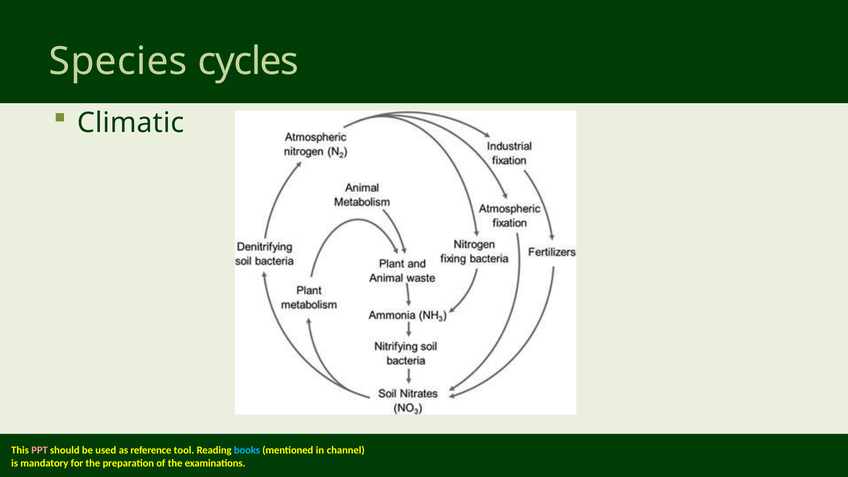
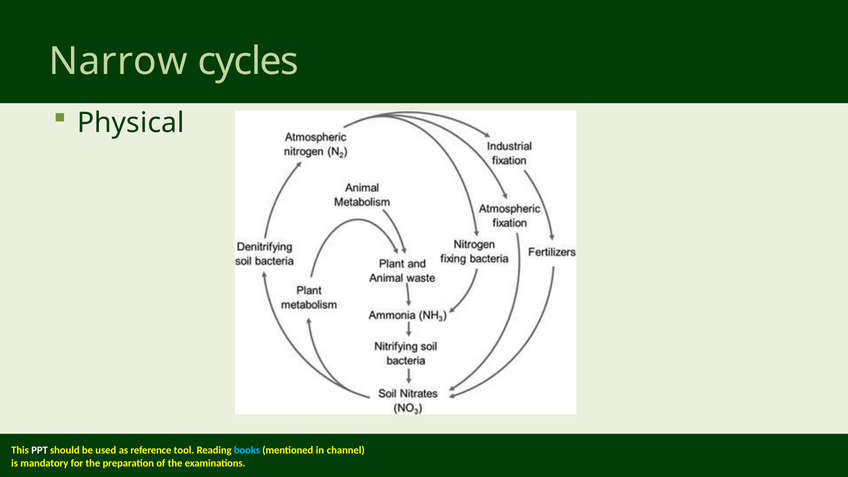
Species: Species -> Narrow (118, 61)
Climatic: Climatic -> Physical (131, 123)
PPT colour: pink -> white (40, 450)
